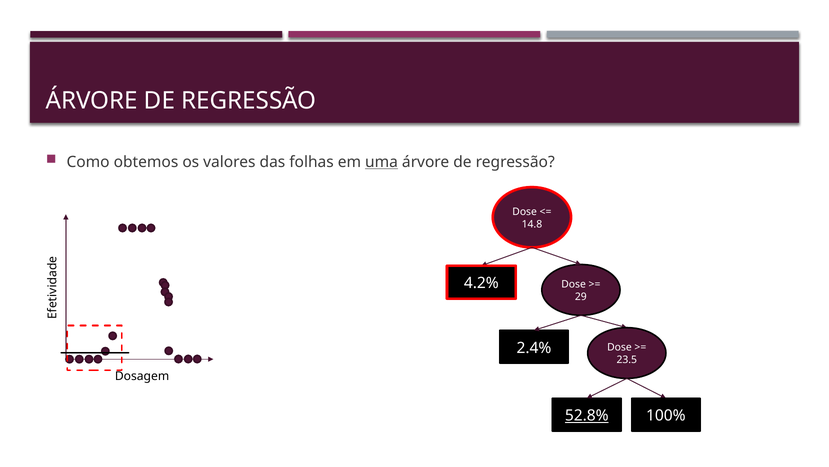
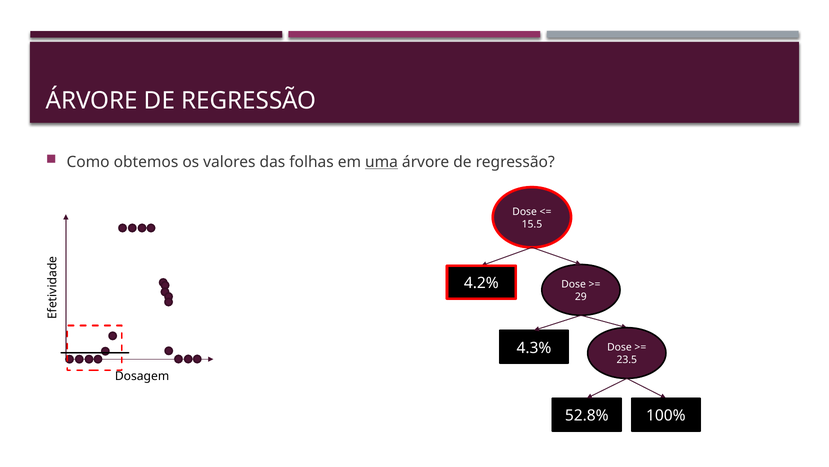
14.8: 14.8 -> 15.5 (532, 224)
2.4%: 2.4% -> 4.3% (534, 347)
52.8% underline: present -> none (587, 415)
